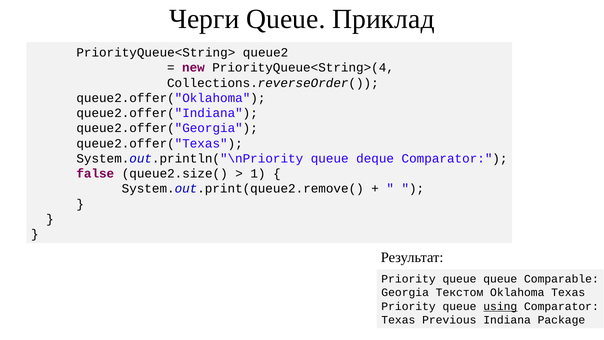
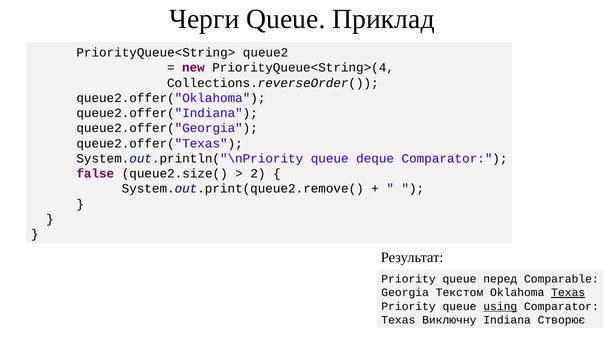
1: 1 -> 2 (258, 174)
queue queue: queue -> перед (500, 279)
Texas underline: none -> present (568, 292)
Previous: Previous -> Виключну (449, 320)
Package: Package -> Створює (561, 320)
